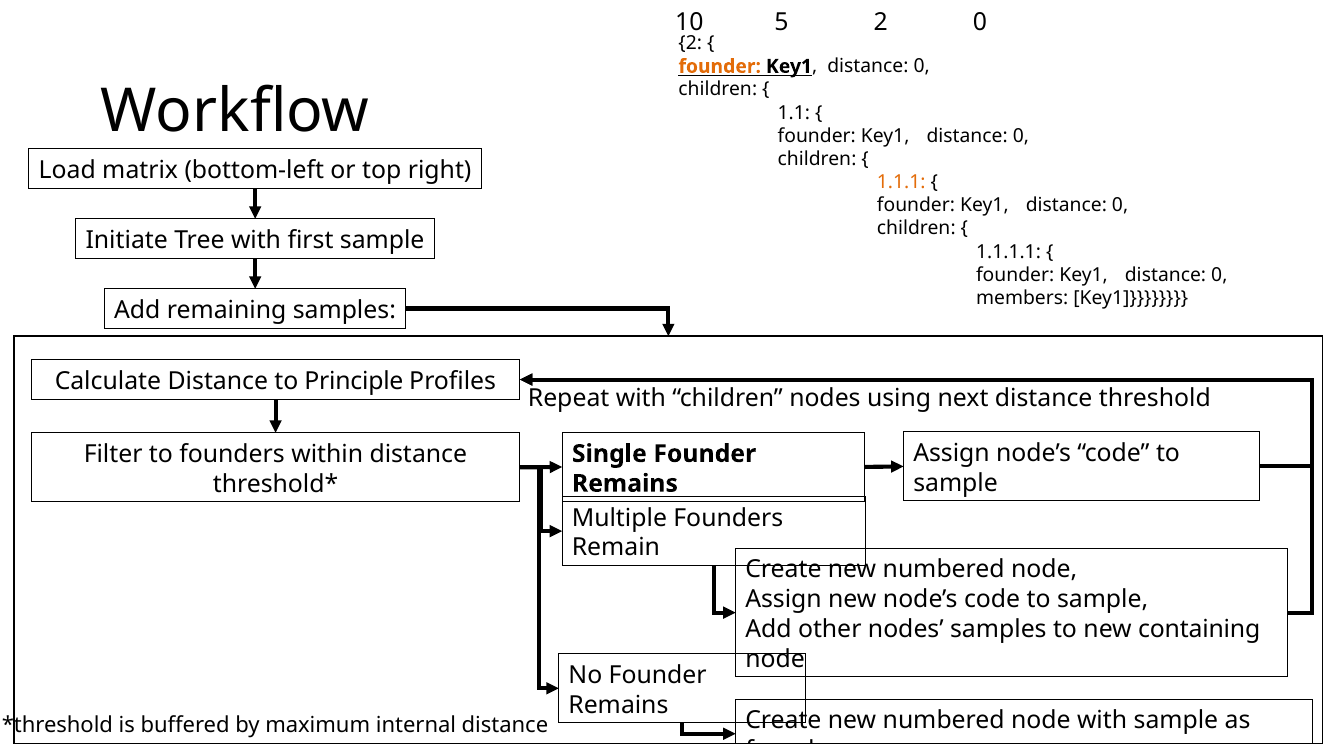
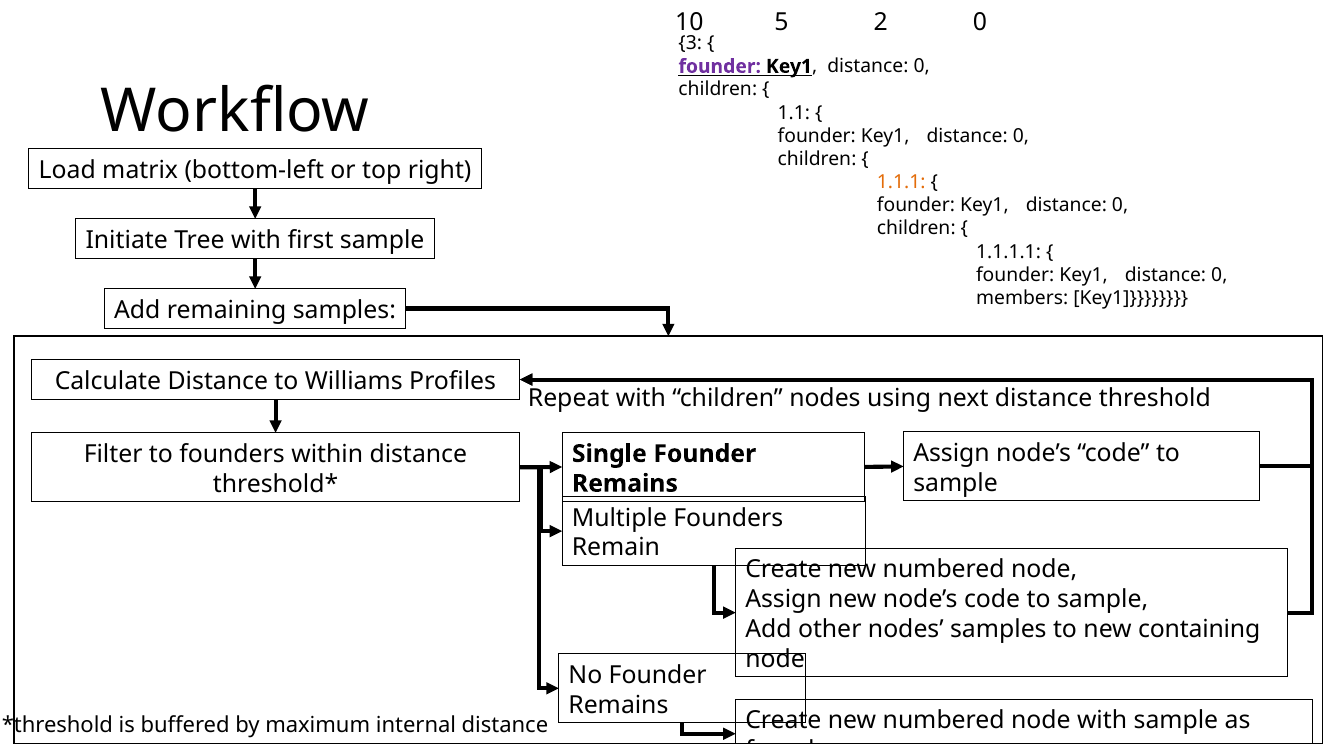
2: 2 -> 3 (690, 43)
founder colour: orange -> purple (720, 66)
Principle: Principle -> Williams (354, 381)
